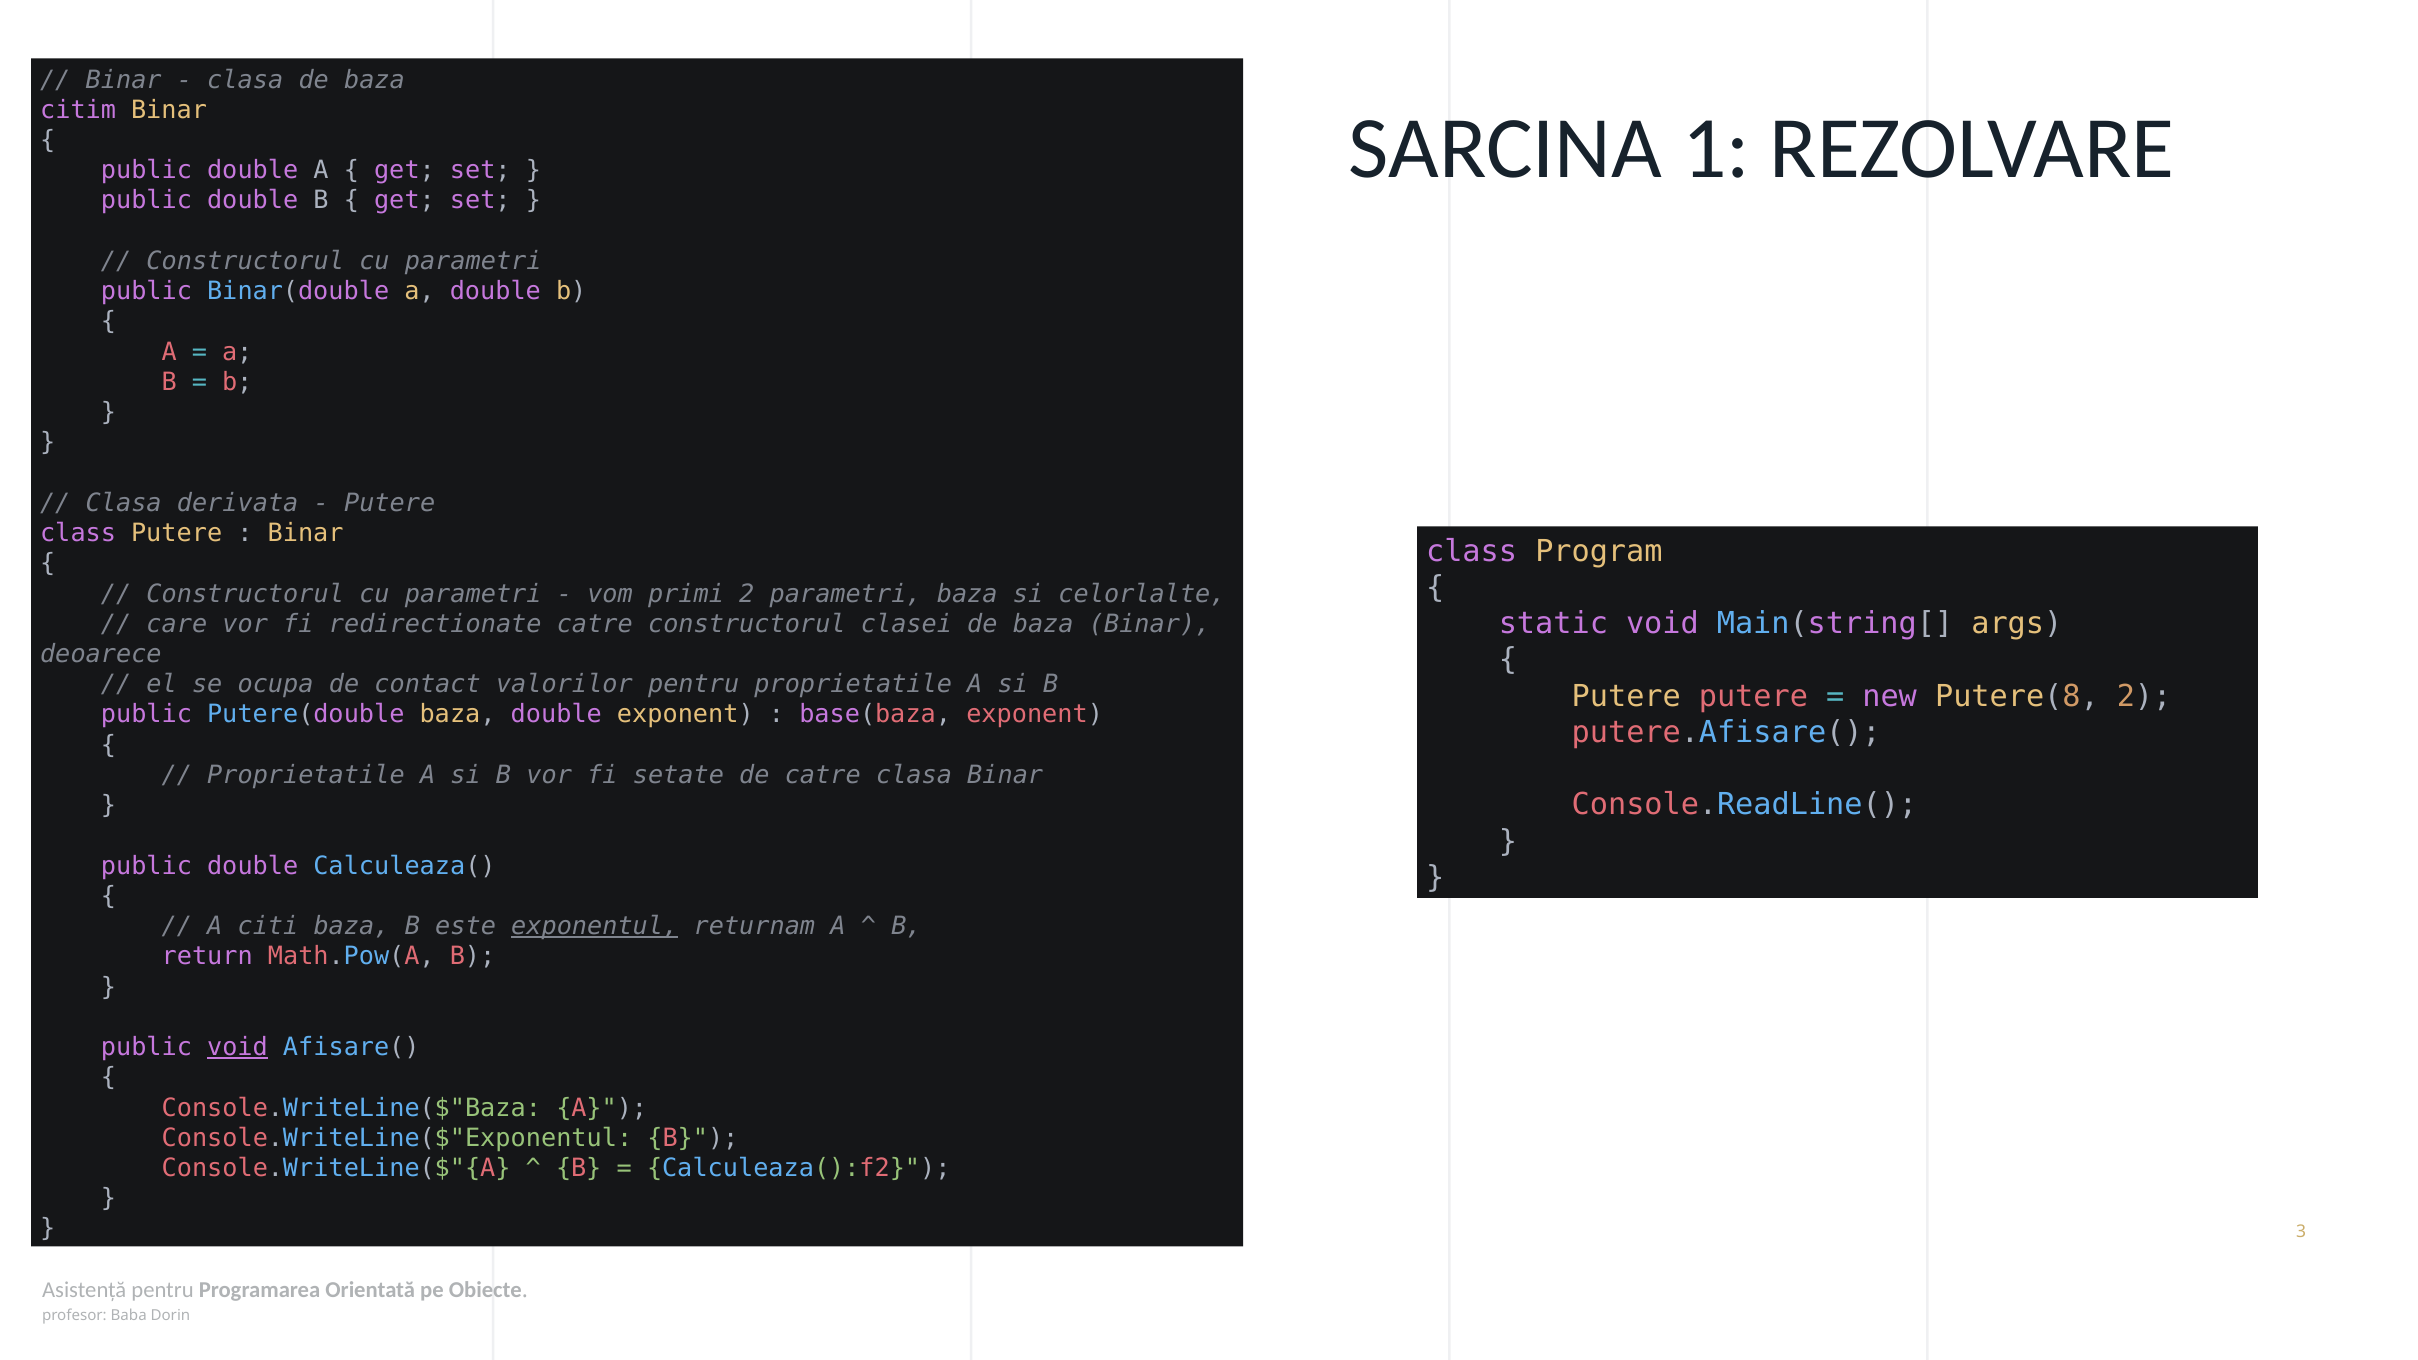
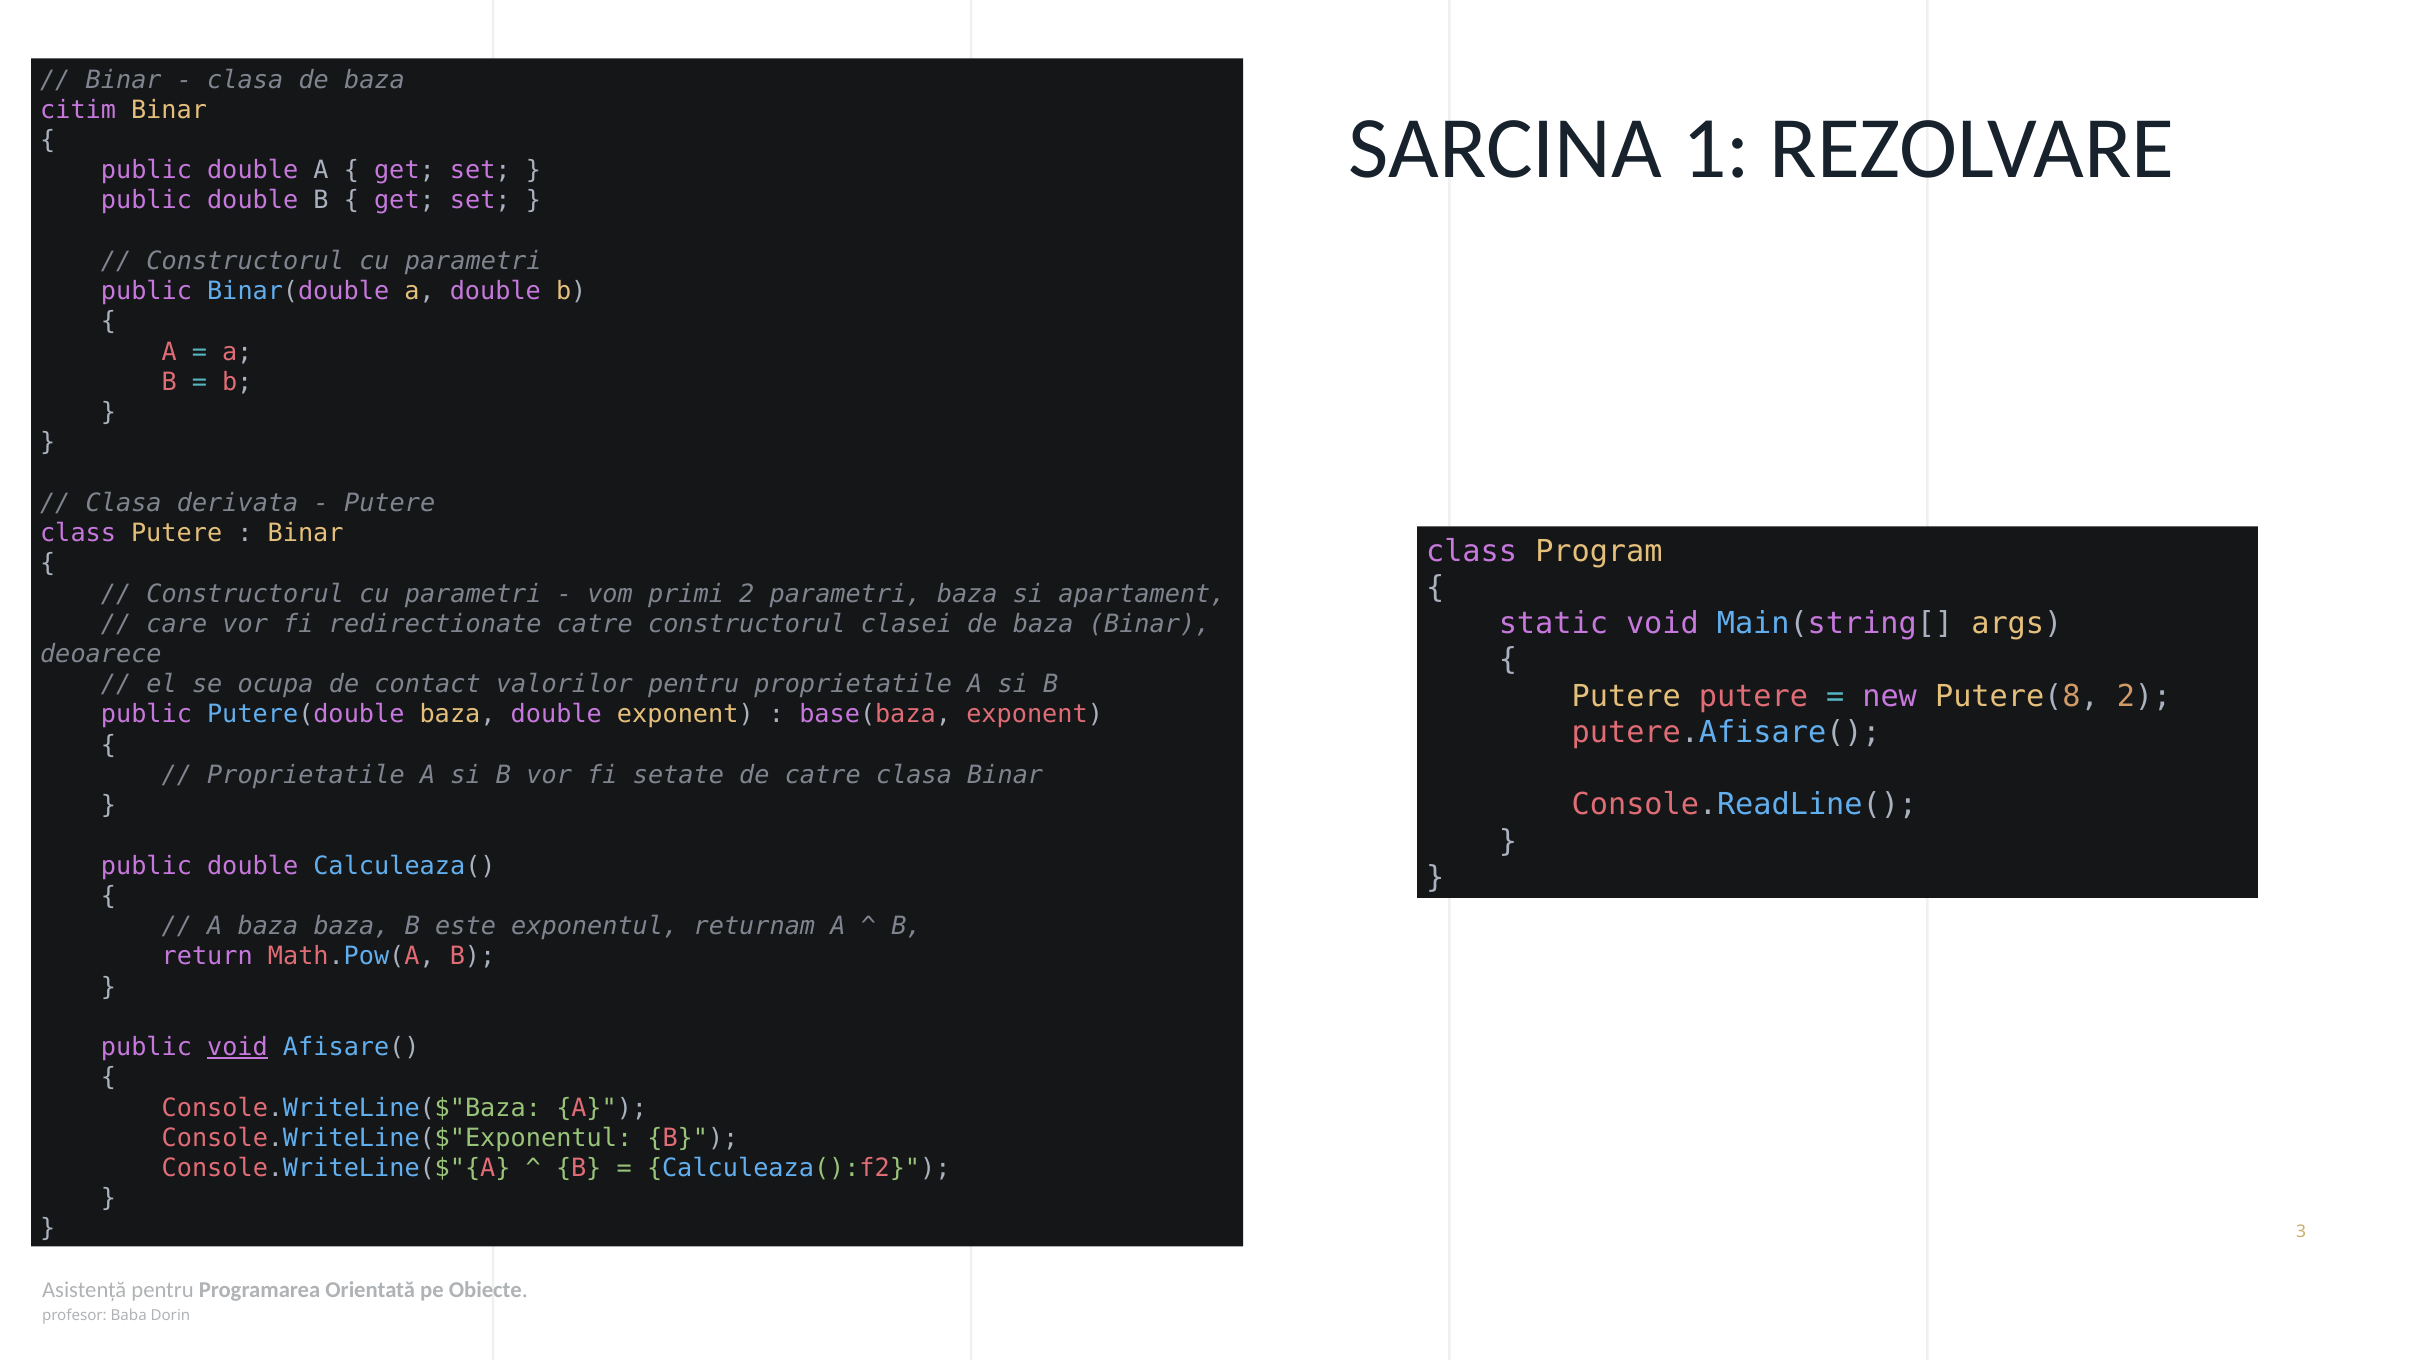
celorlalte: celorlalte -> apartament (1142, 594)
A citi: citi -> baza (268, 926)
exponentul underline: present -> none (595, 926)
